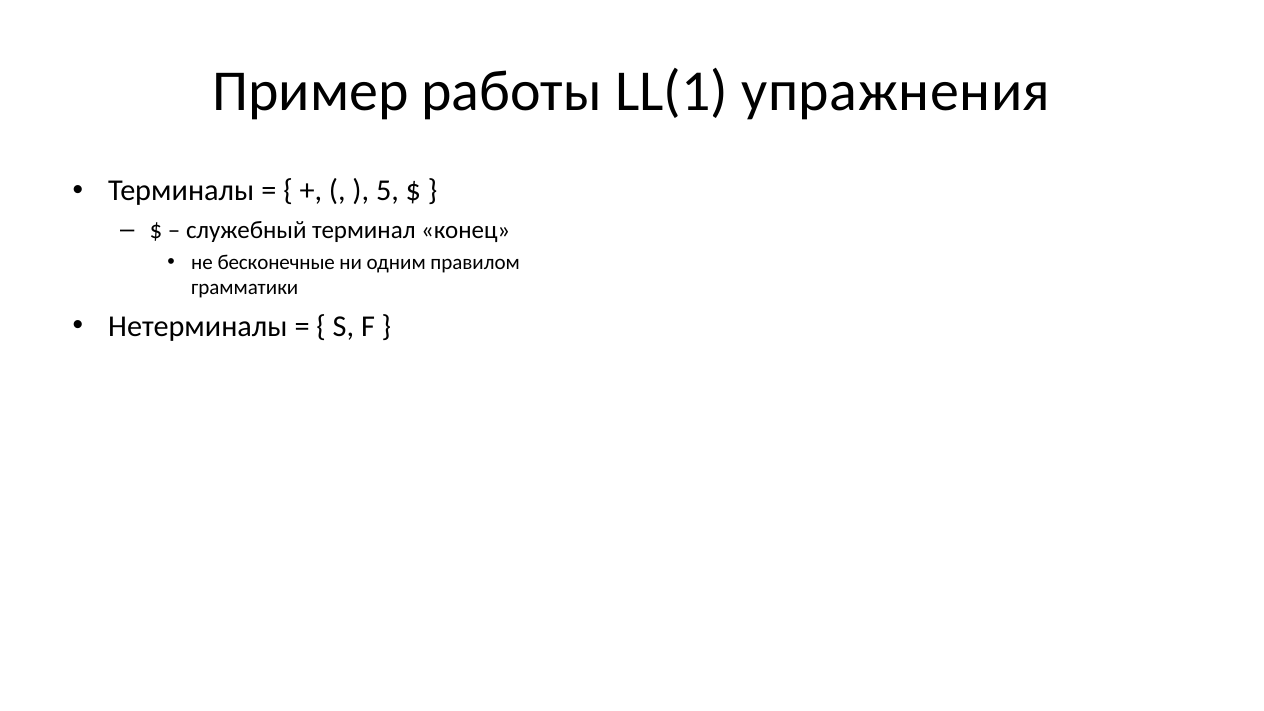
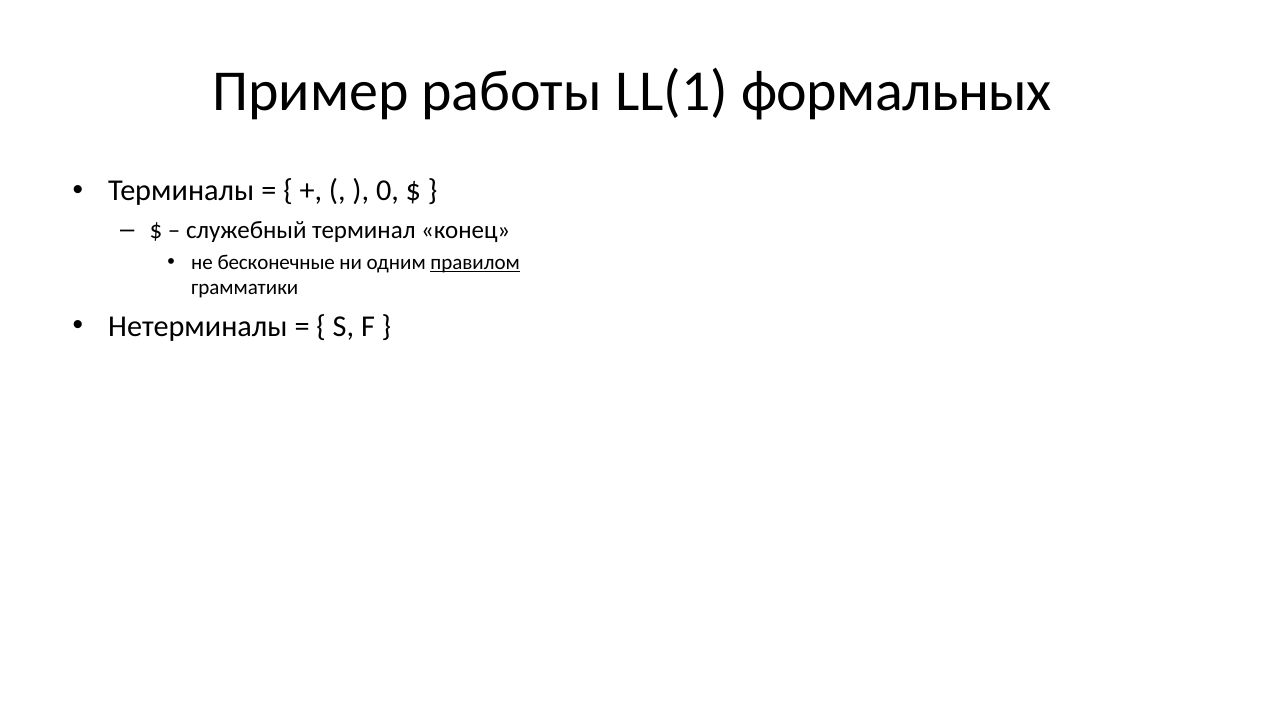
упражнения: упражнения -> формальных (897, 92)
5: 5 -> 0 (387, 191)
правилом underline: none -> present (475, 263)
